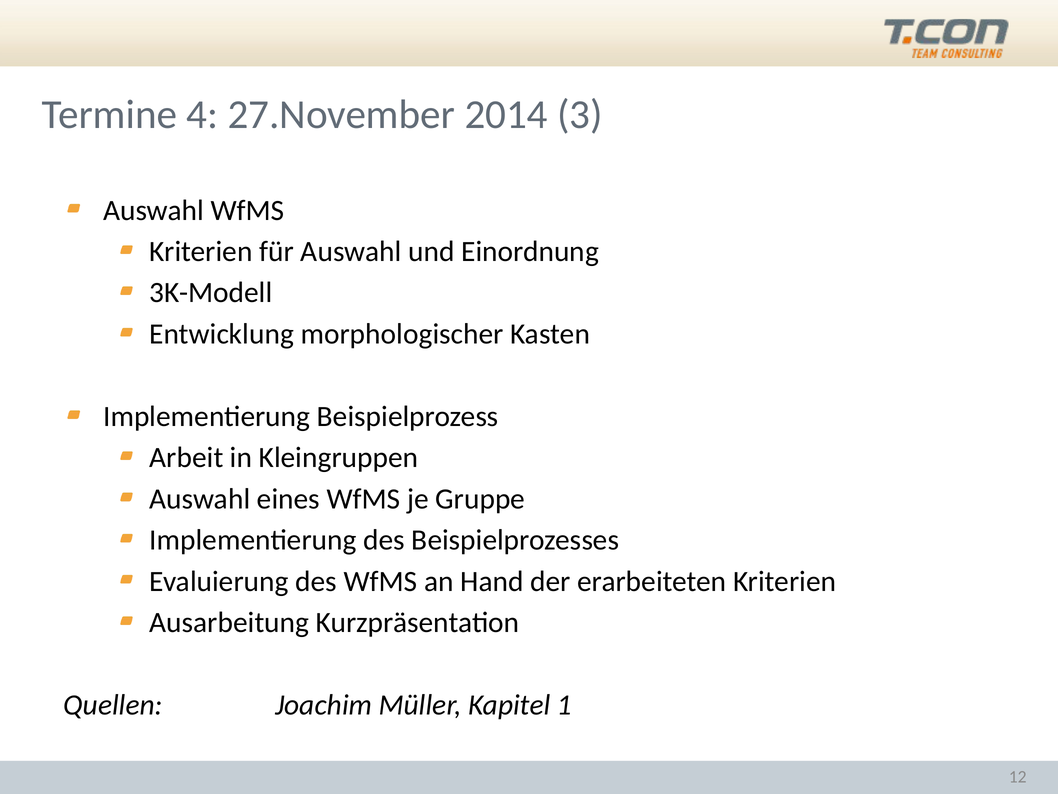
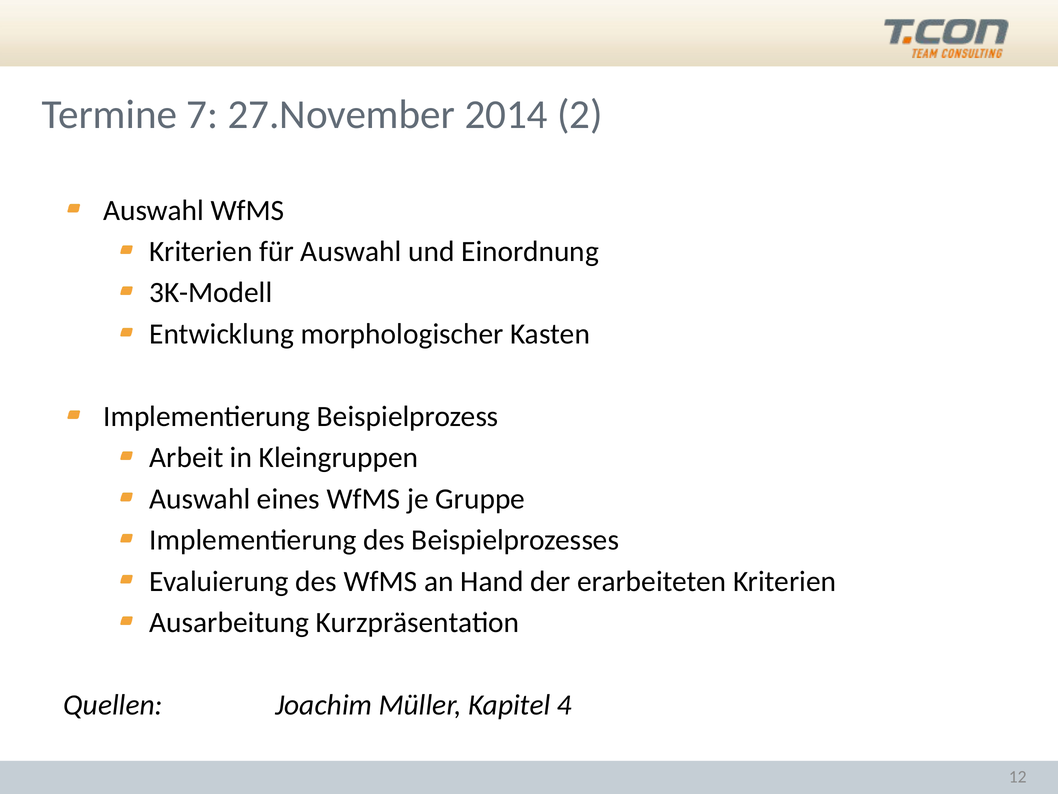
4: 4 -> 7 (202, 114)
3: 3 -> 2 (580, 114)
1: 1 -> 4 (564, 705)
